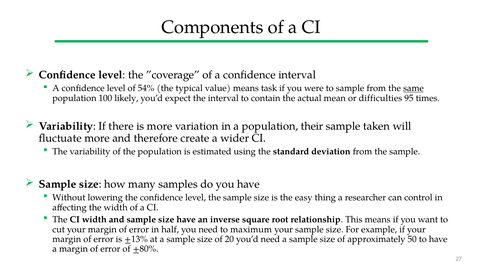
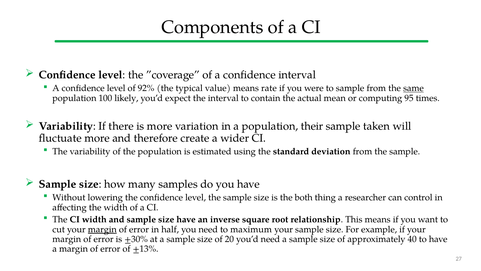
54%: 54% -> 92% (146, 88)
task: task -> rate (269, 88)
difficulties: difficulties -> computing (381, 98)
easy: easy -> both (304, 197)
margin underline: none -> present (102, 229)
±13%: ±13% -> ±30% (136, 239)
50: 50 -> 40 (412, 239)
±80%: ±80% -> ±13% (146, 248)
